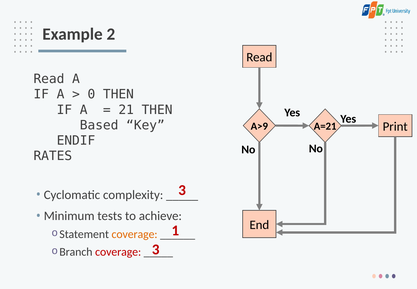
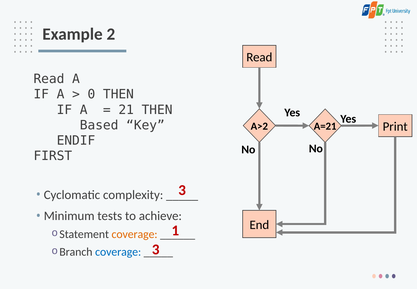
A>9: A>9 -> A>2 (259, 126)
RATES: RATES -> FIRST (53, 156)
coverage colour: red -> blue (118, 252)
